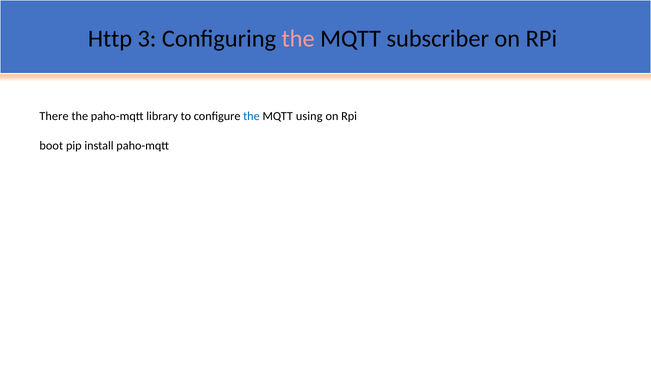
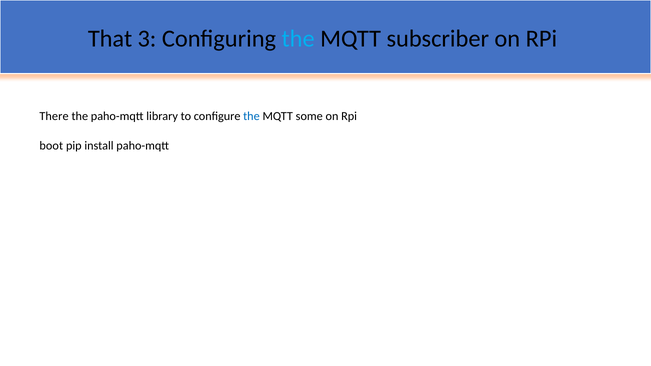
Http: Http -> That (110, 39)
the colour: pink -> light blue (298, 39)
using: using -> some (309, 116)
